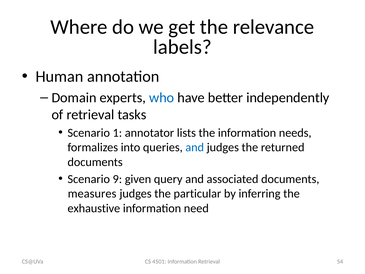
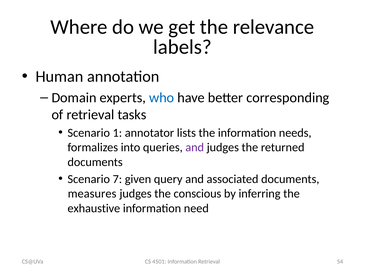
independently: independently -> corresponding (288, 98)
and colour: blue -> purple (195, 147)
9: 9 -> 7 (117, 179)
particular: particular -> conscious (197, 194)
